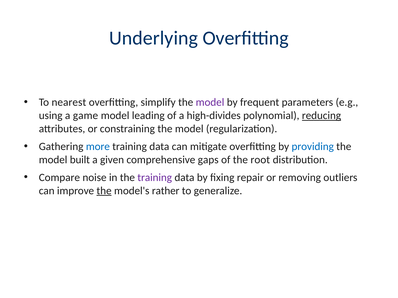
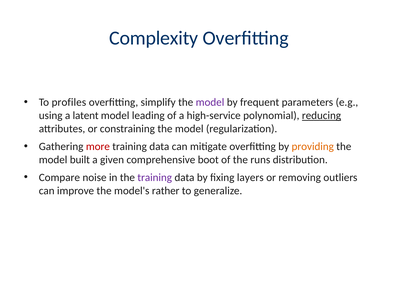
Underlying: Underlying -> Complexity (154, 38)
nearest: nearest -> profiles (69, 102)
game: game -> latent (86, 116)
high-divides: high-divides -> high-service (214, 116)
more colour: blue -> red (98, 147)
providing colour: blue -> orange (313, 147)
gaps: gaps -> boot (208, 160)
root: root -> runs (260, 160)
repair: repair -> layers (250, 178)
the underline: present -> none (104, 191)
